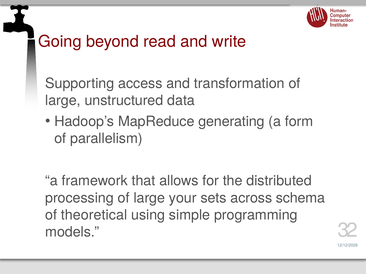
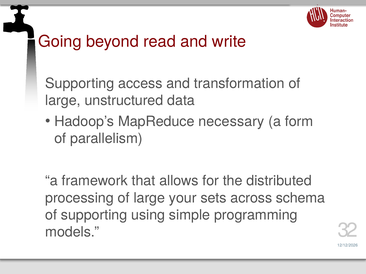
generating: generating -> necessary (231, 122)
of theoretical: theoretical -> supporting (94, 215)
